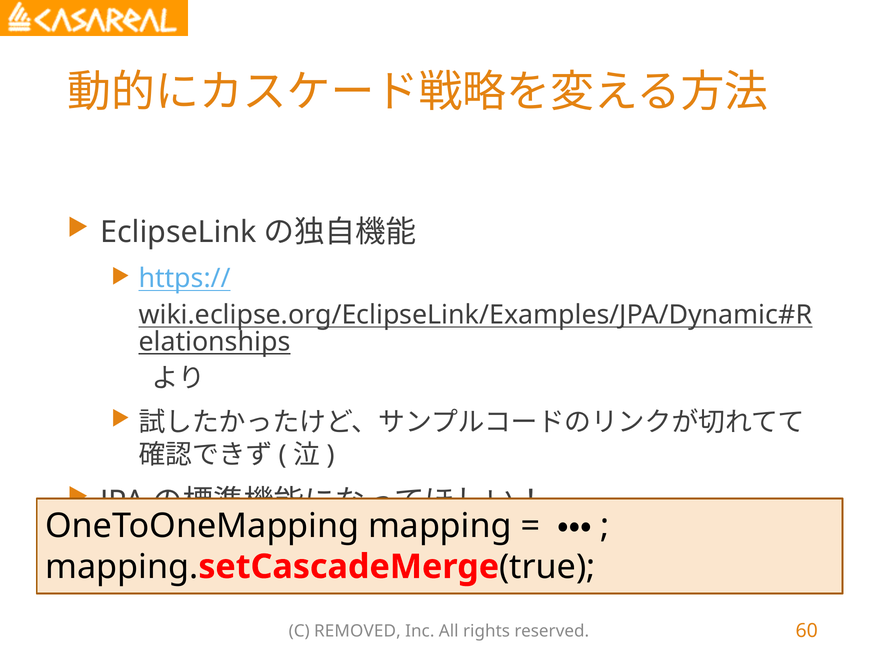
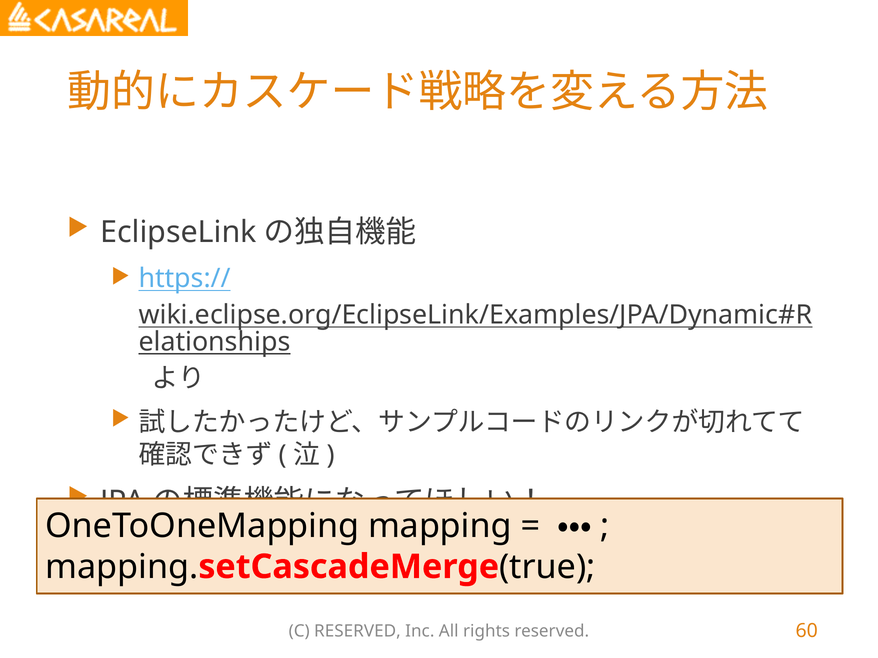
C REMOVED: REMOVED -> RESERVED (357, 632)
